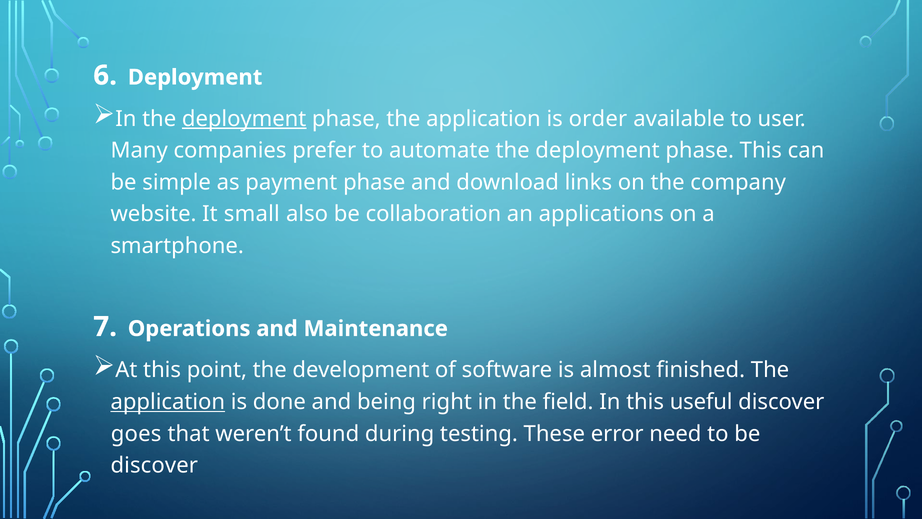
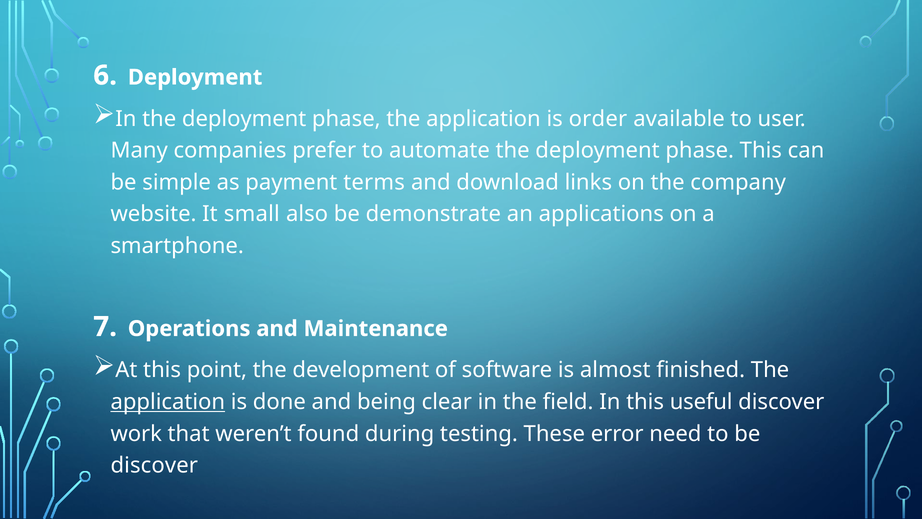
deployment underline: present -> none (244, 119)
payment phase: phase -> terms (374, 182)
collaboration: collaboration -> demonstrate (433, 214)
right: right -> clear (447, 402)
goes: goes -> work (136, 433)
